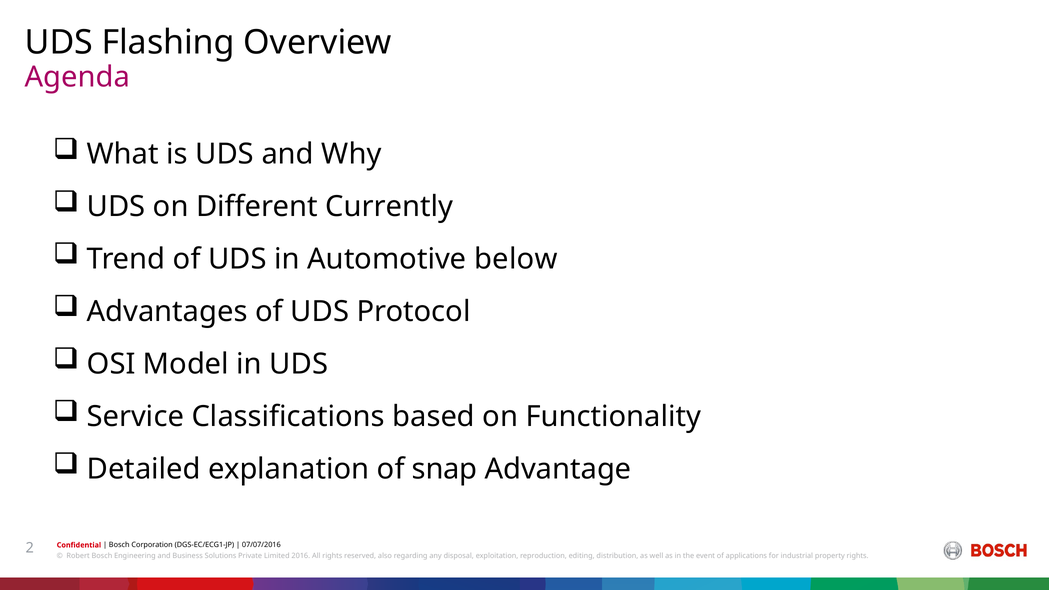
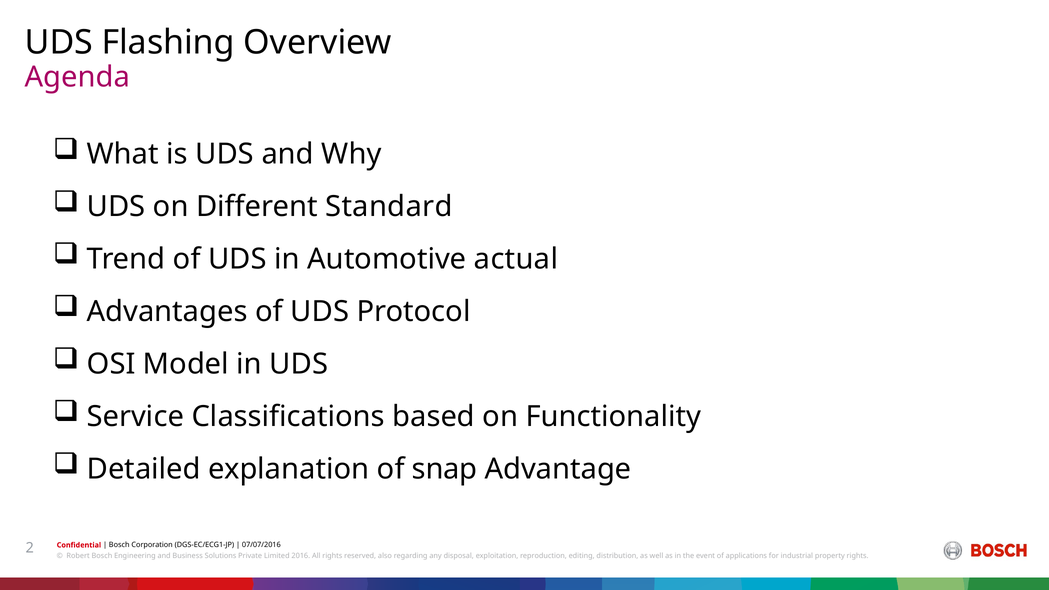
Currently: Currently -> Standard (389, 207)
below: below -> actual (516, 259)
